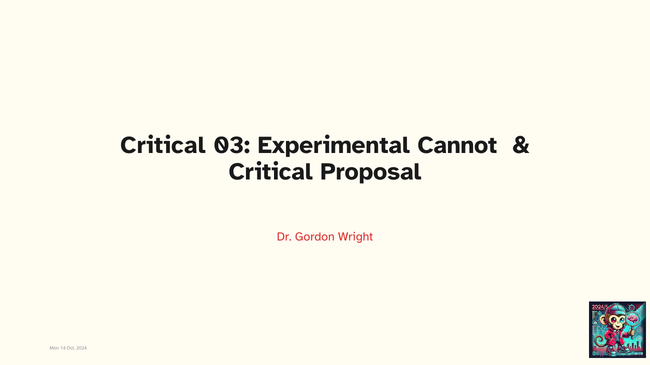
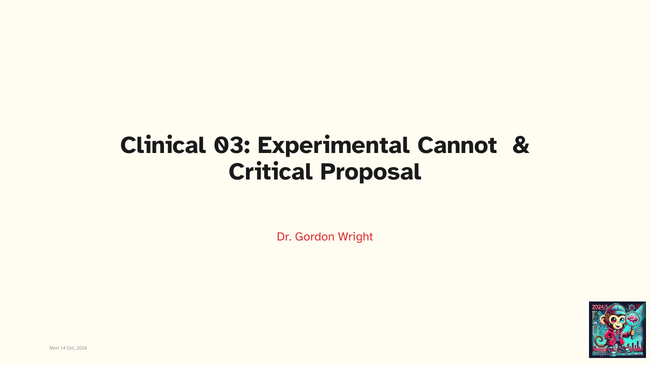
Critical: Critical -> Clinical (163, 145)
